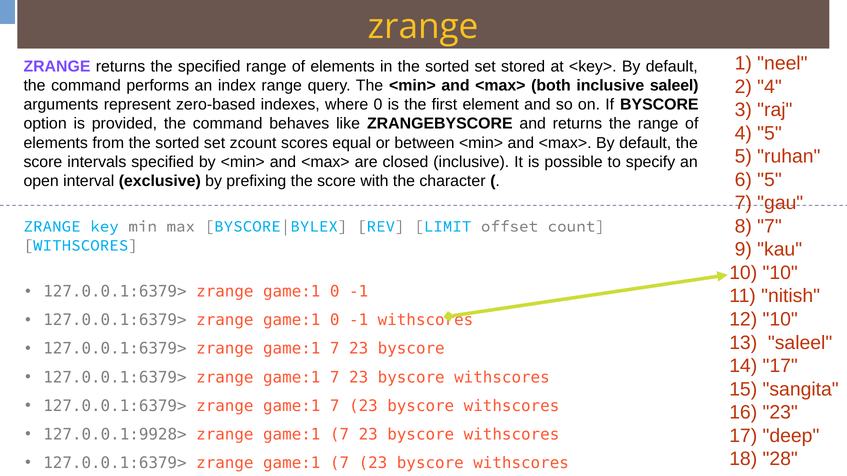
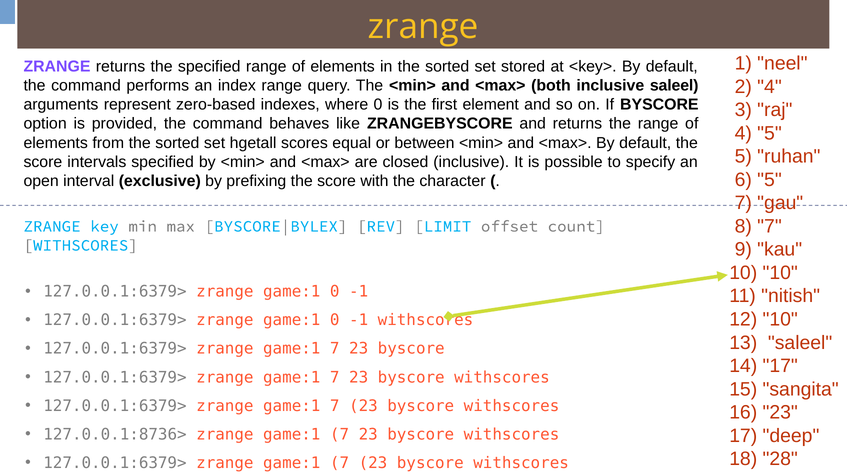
zcount: zcount -> hgetall (253, 143)
127.0.0.1:9928>: 127.0.0.1:9928> -> 127.0.0.1:8736> (115, 435)
